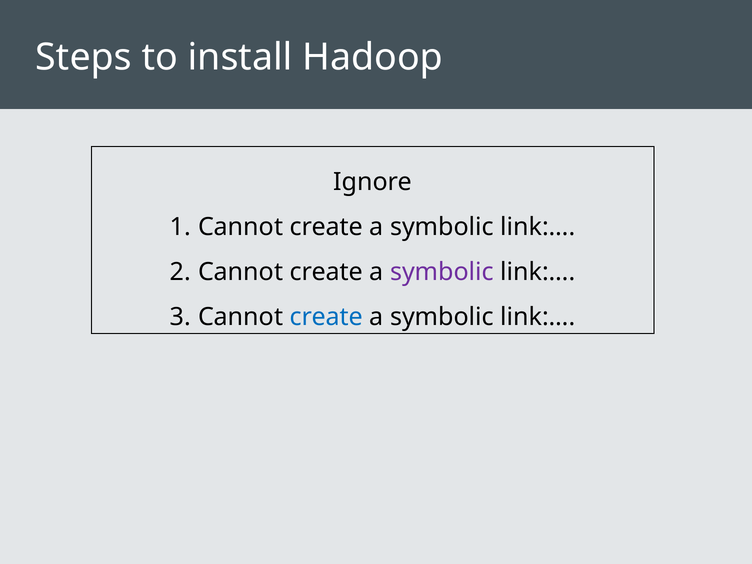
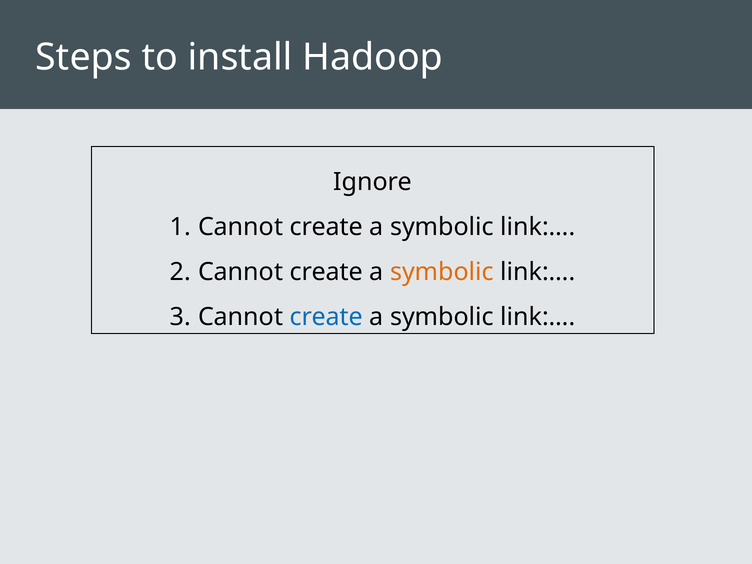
symbolic colour: purple -> orange (442, 272)
